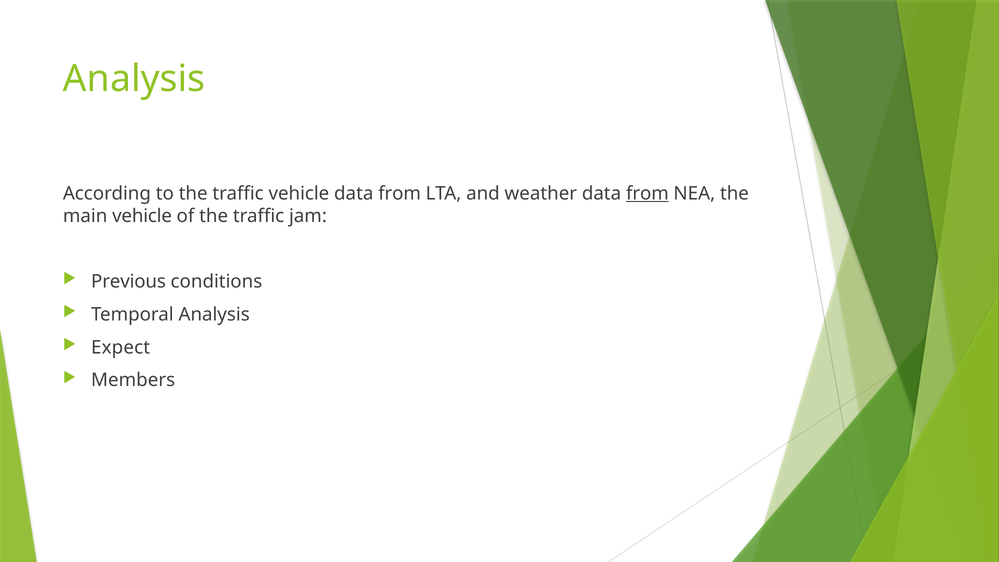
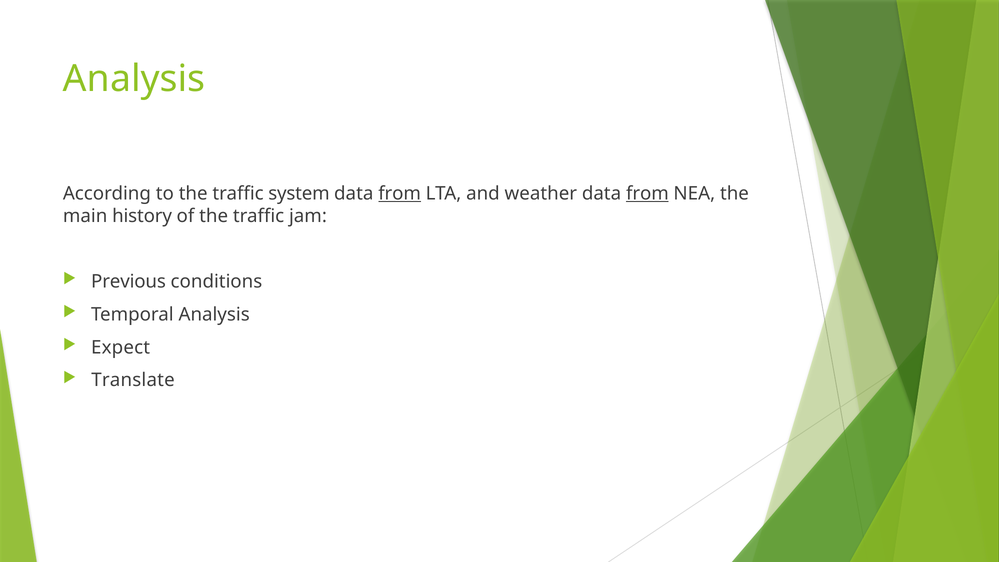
traffic vehicle: vehicle -> system (299, 193)
from underline: none -> present (400, 193)
main vehicle: vehicle -> history (142, 216)
Members: Members -> Translate (133, 380)
